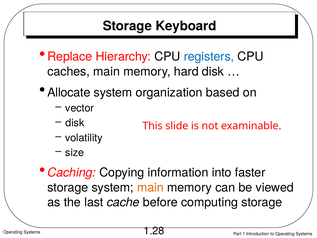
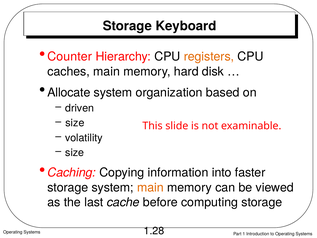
Replace: Replace -> Counter (70, 57)
registers colour: blue -> orange (209, 57)
vector: vector -> driven (80, 108)
disk: disk -> size (75, 123)
